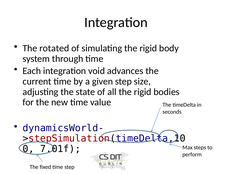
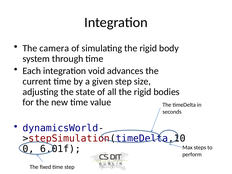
rotated: rotated -> camera (54, 48)
7.01f: 7.01f -> 6.01f (60, 149)
